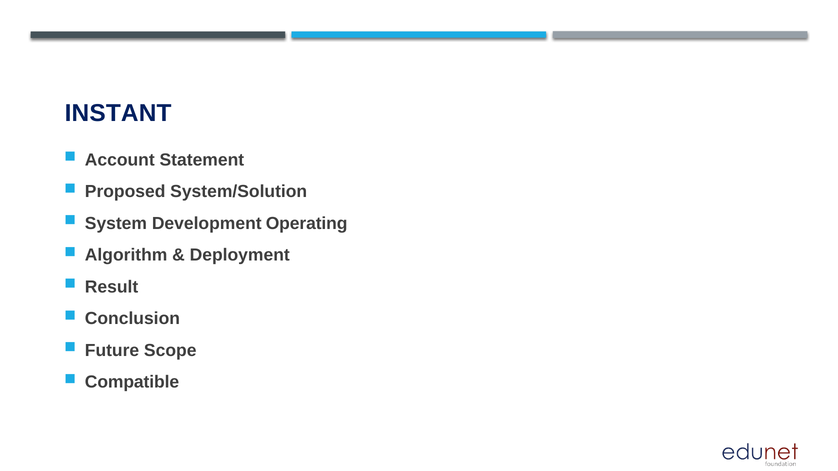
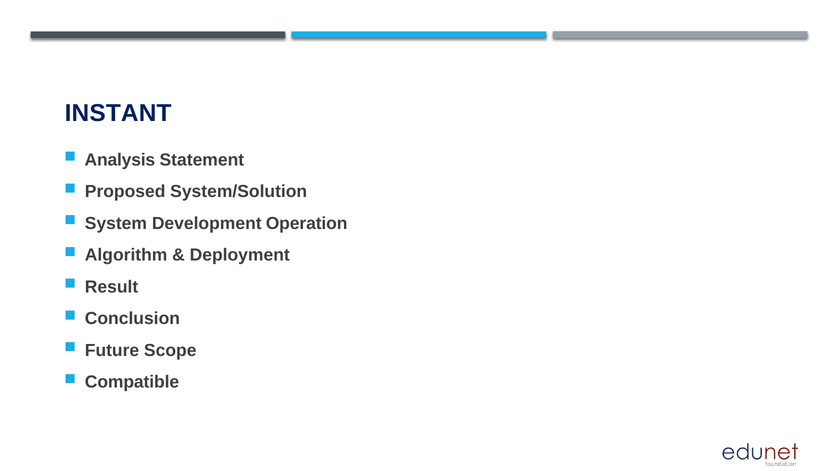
Account: Account -> Analysis (120, 160)
Operating: Operating -> Operation (307, 224)
